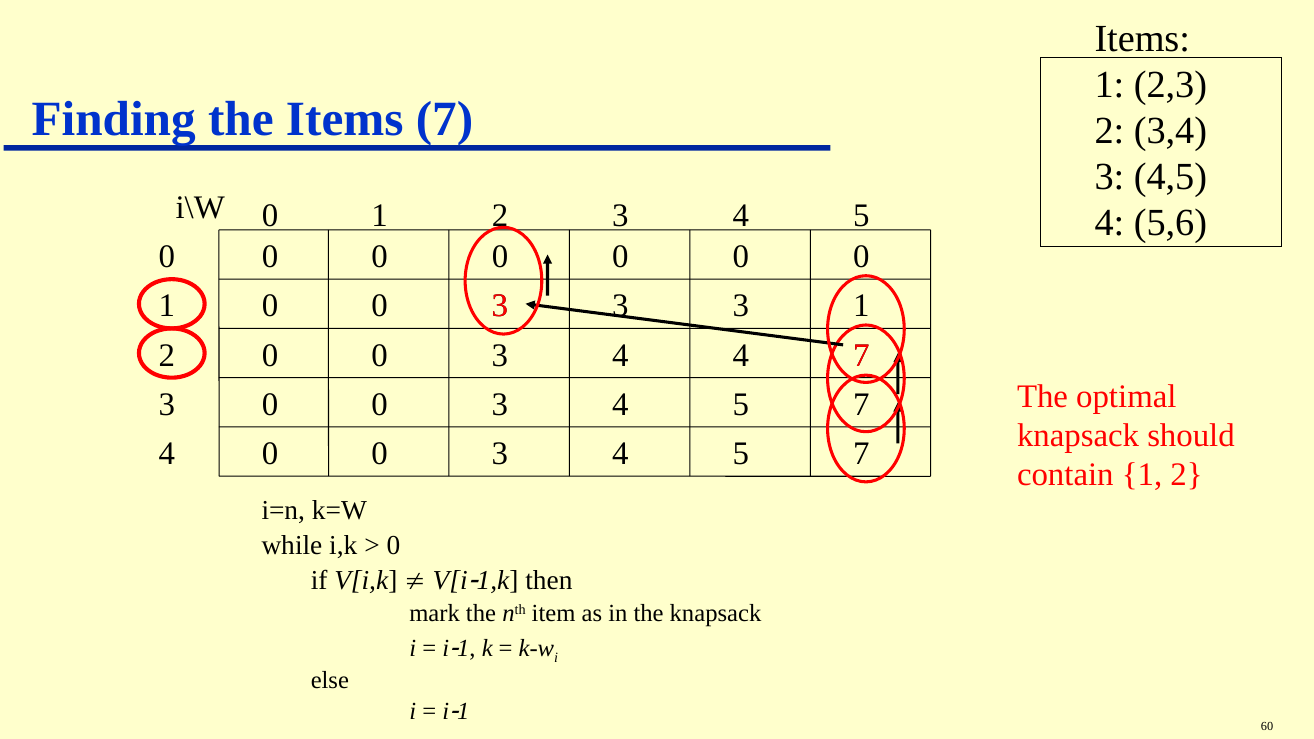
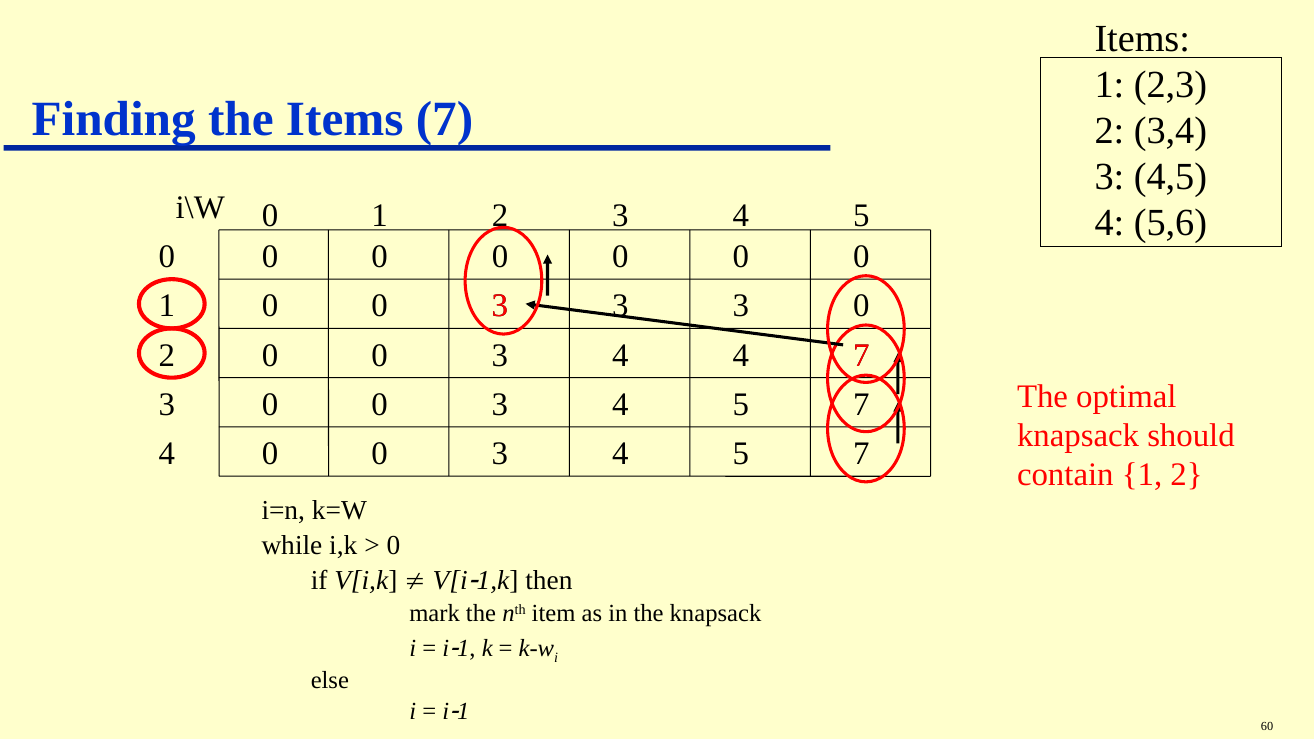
3 1: 1 -> 0 (861, 306)
